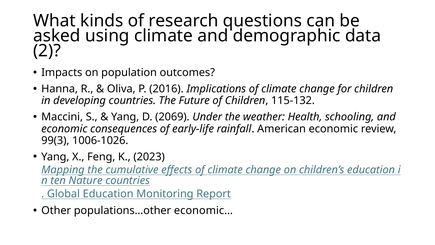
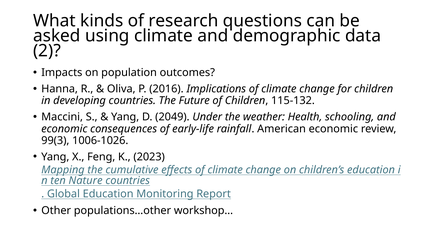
2069: 2069 -> 2049 (172, 117)
economic…: economic… -> workshop… (204, 210)
